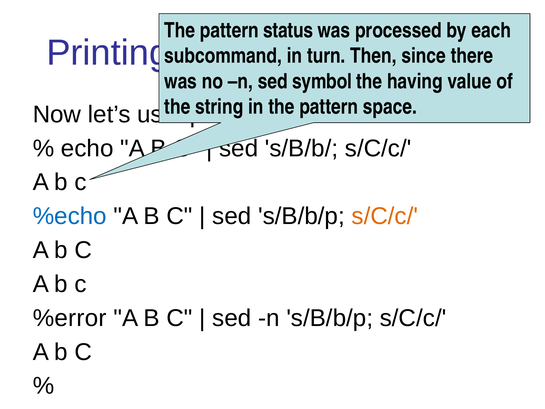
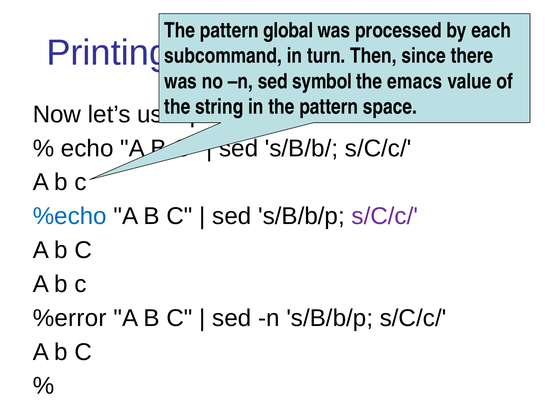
status: status -> global (288, 30)
having: having -> emacs (415, 81)
s/C/c/ colour: orange -> purple (385, 216)
